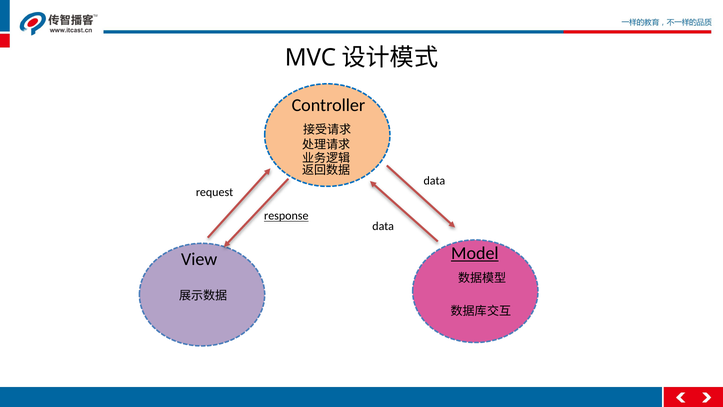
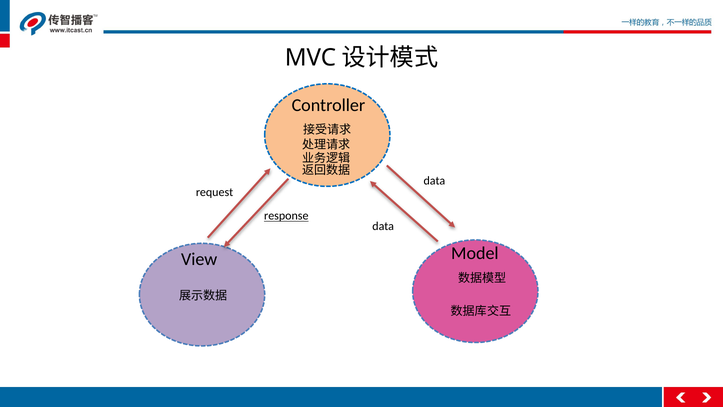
Model underline: present -> none (475, 253)
